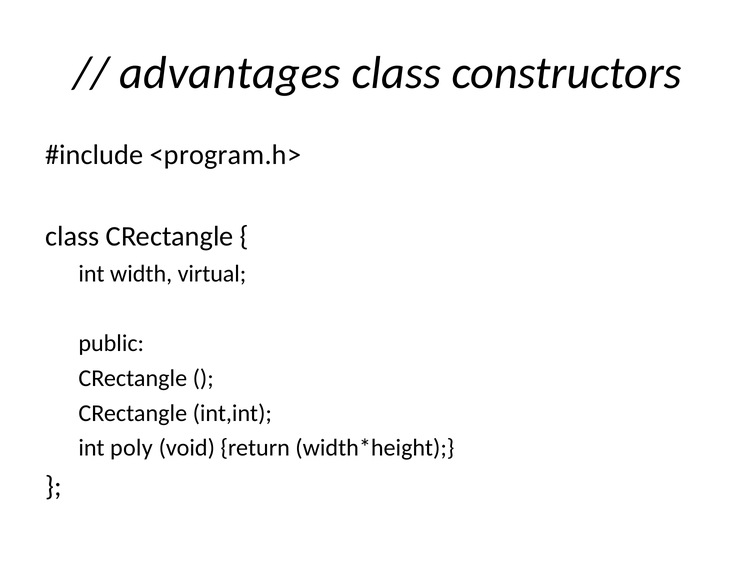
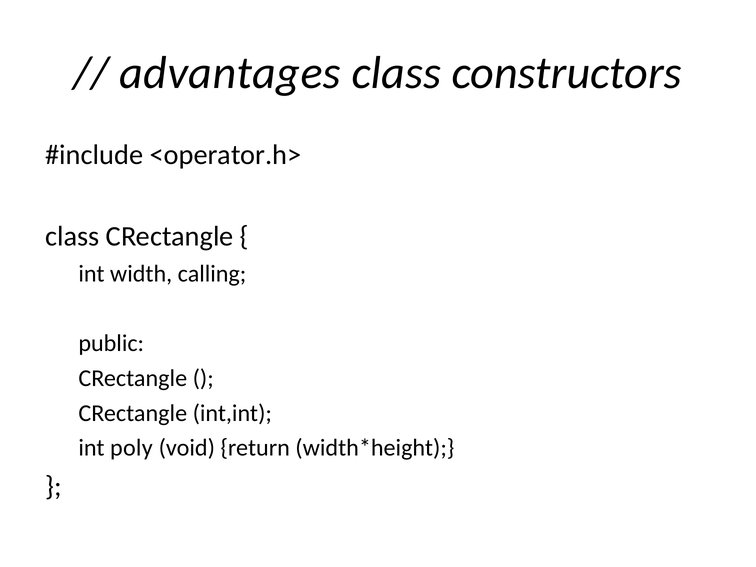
<program.h>: <program.h> -> <operator.h> (226, 155)
virtual: virtual -> calling (212, 274)
